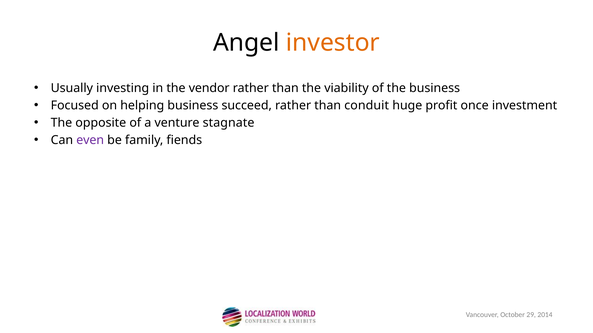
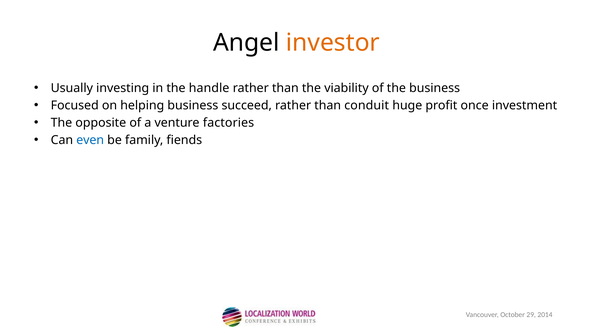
vendor: vendor -> handle (209, 88)
stagnate: stagnate -> factories (229, 123)
even colour: purple -> blue (90, 140)
